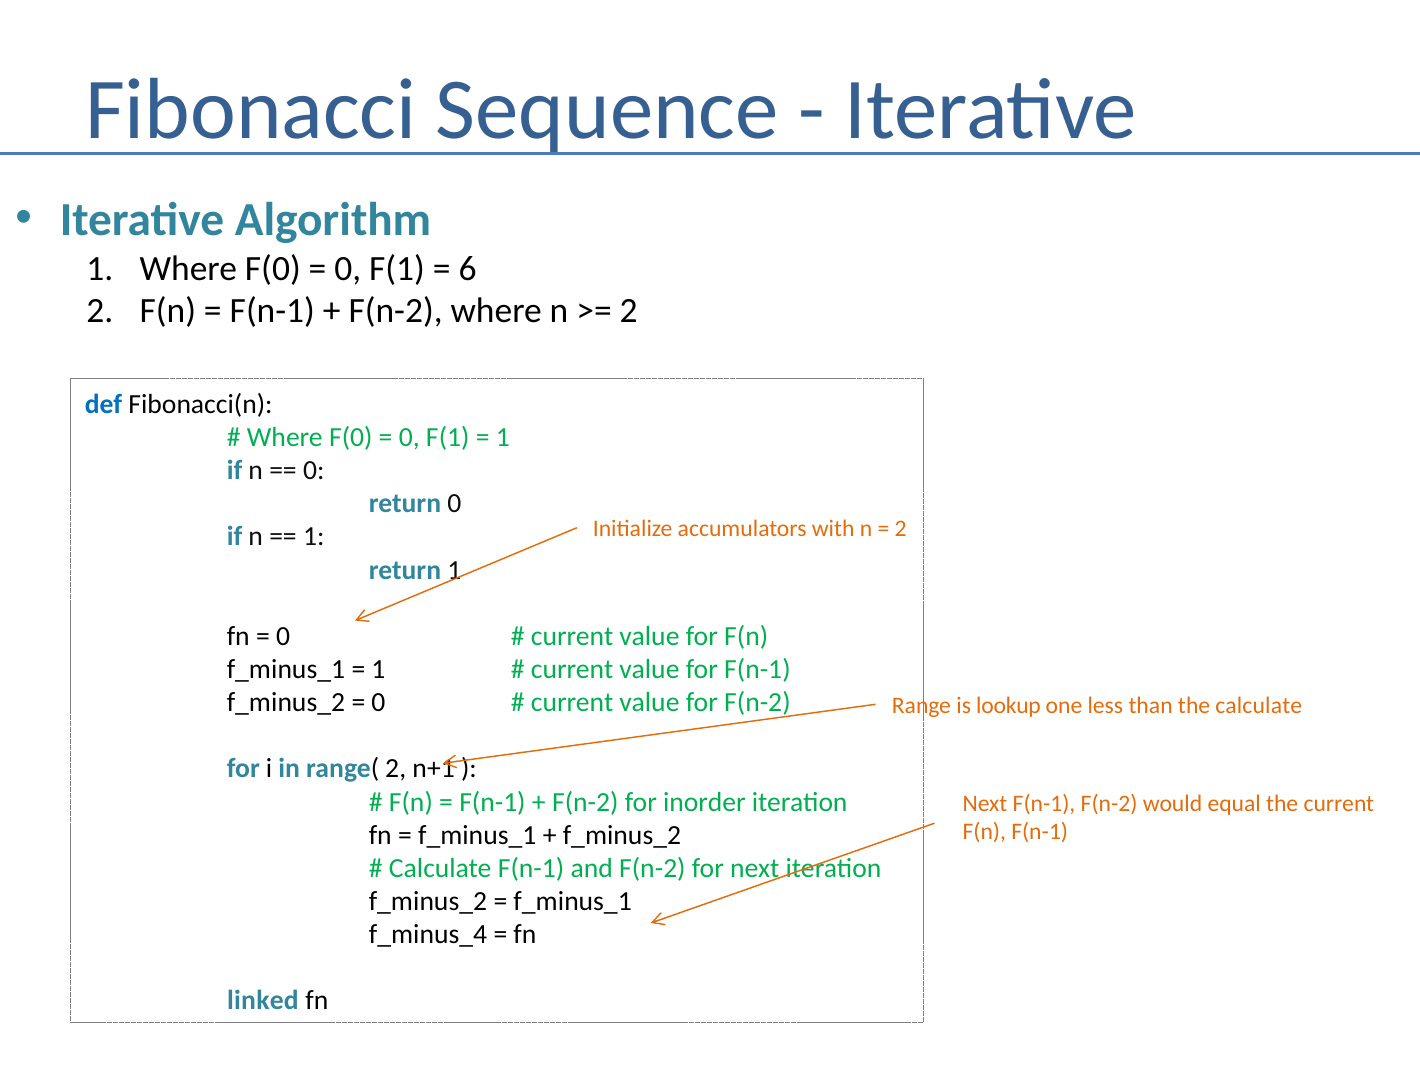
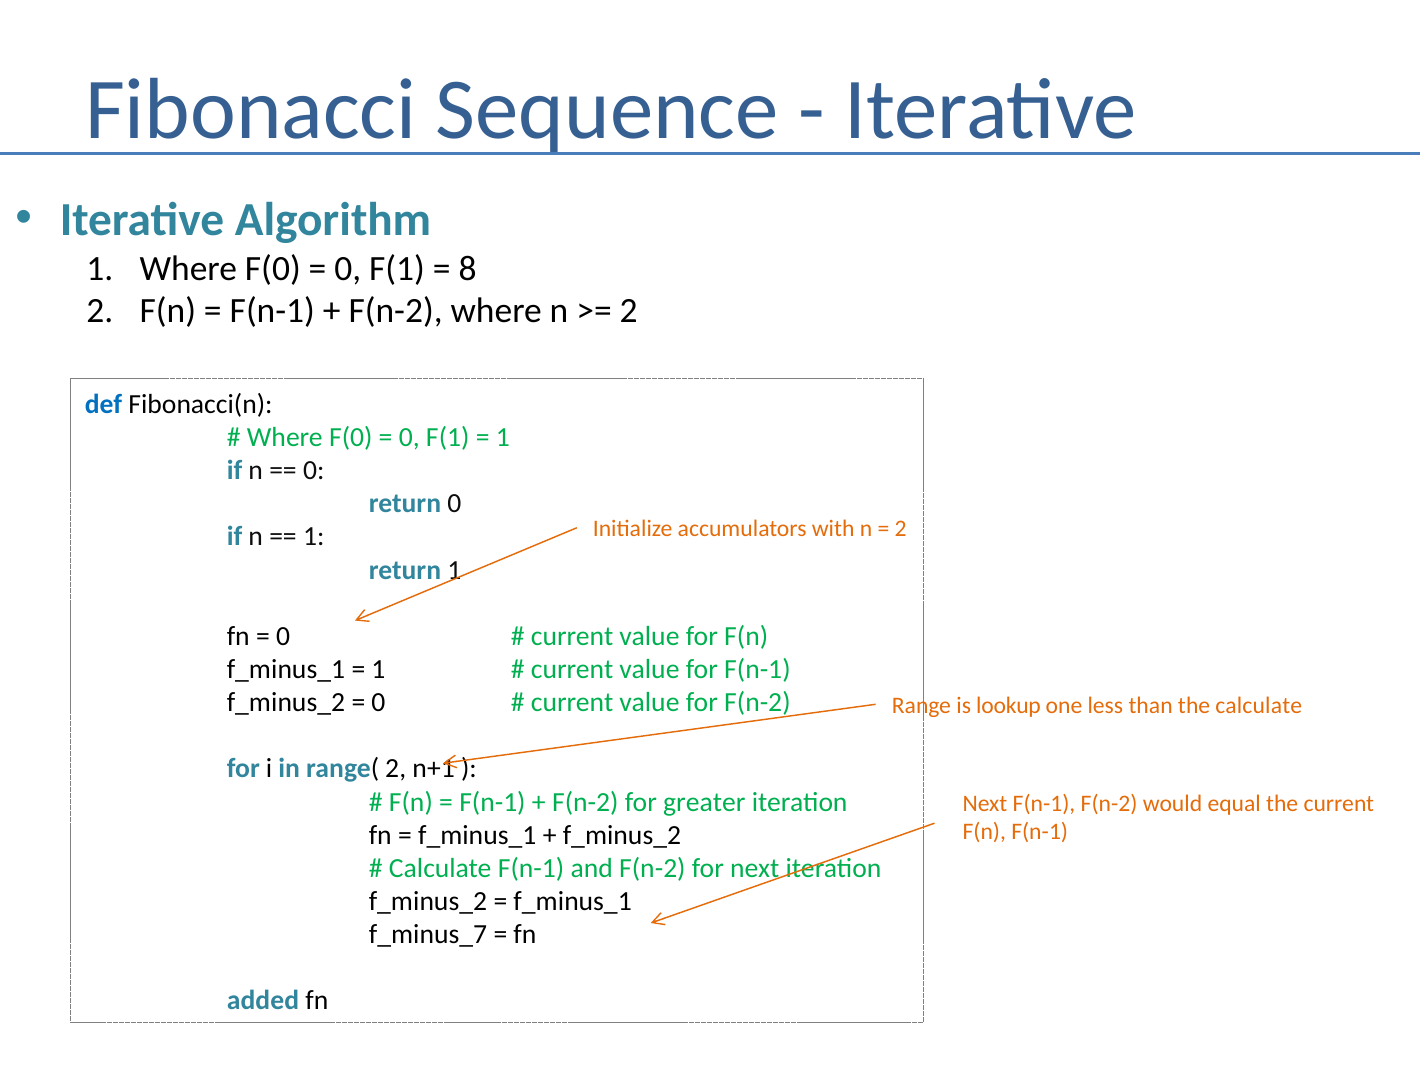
6: 6 -> 8 (468, 268)
inorder: inorder -> greater (704, 802)
f_minus_4: f_minus_4 -> f_minus_7 (428, 935)
linked: linked -> added (263, 1001)
